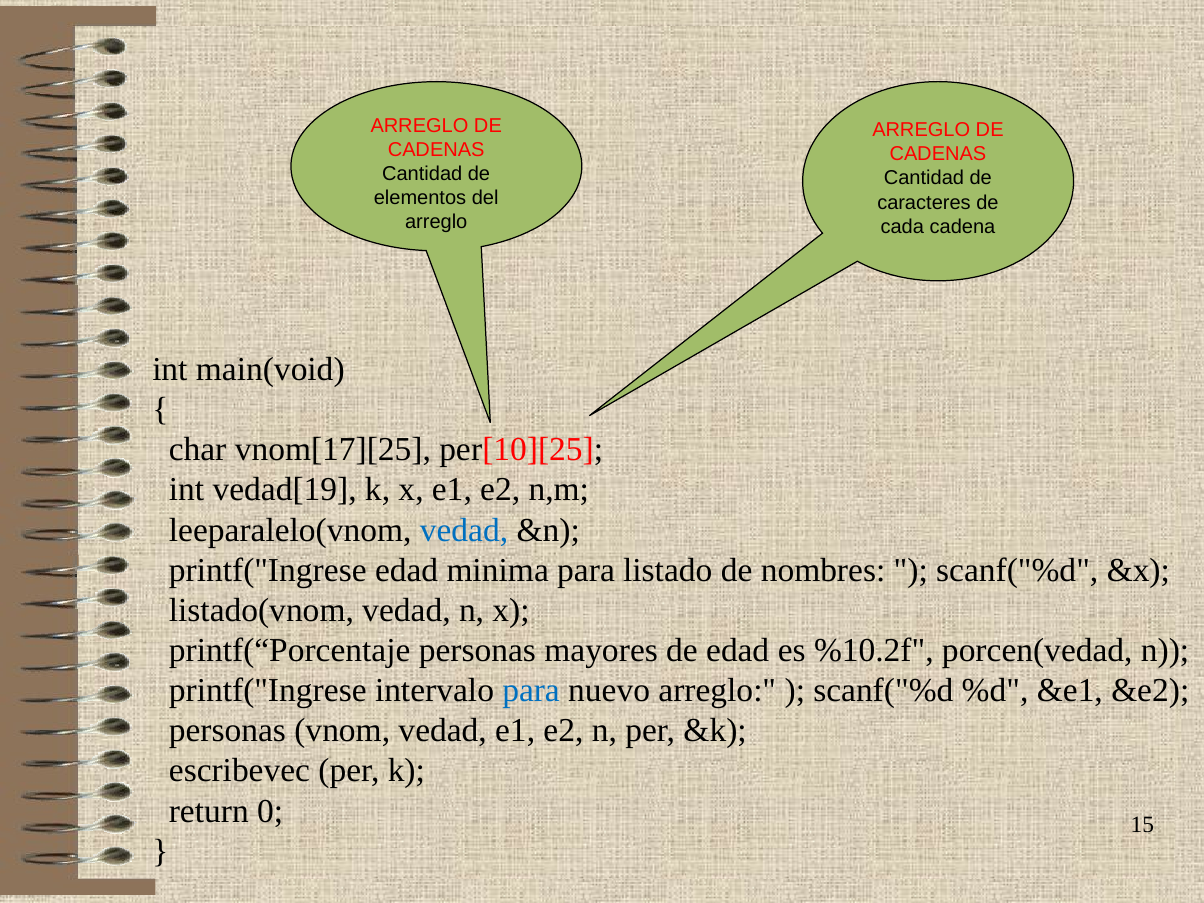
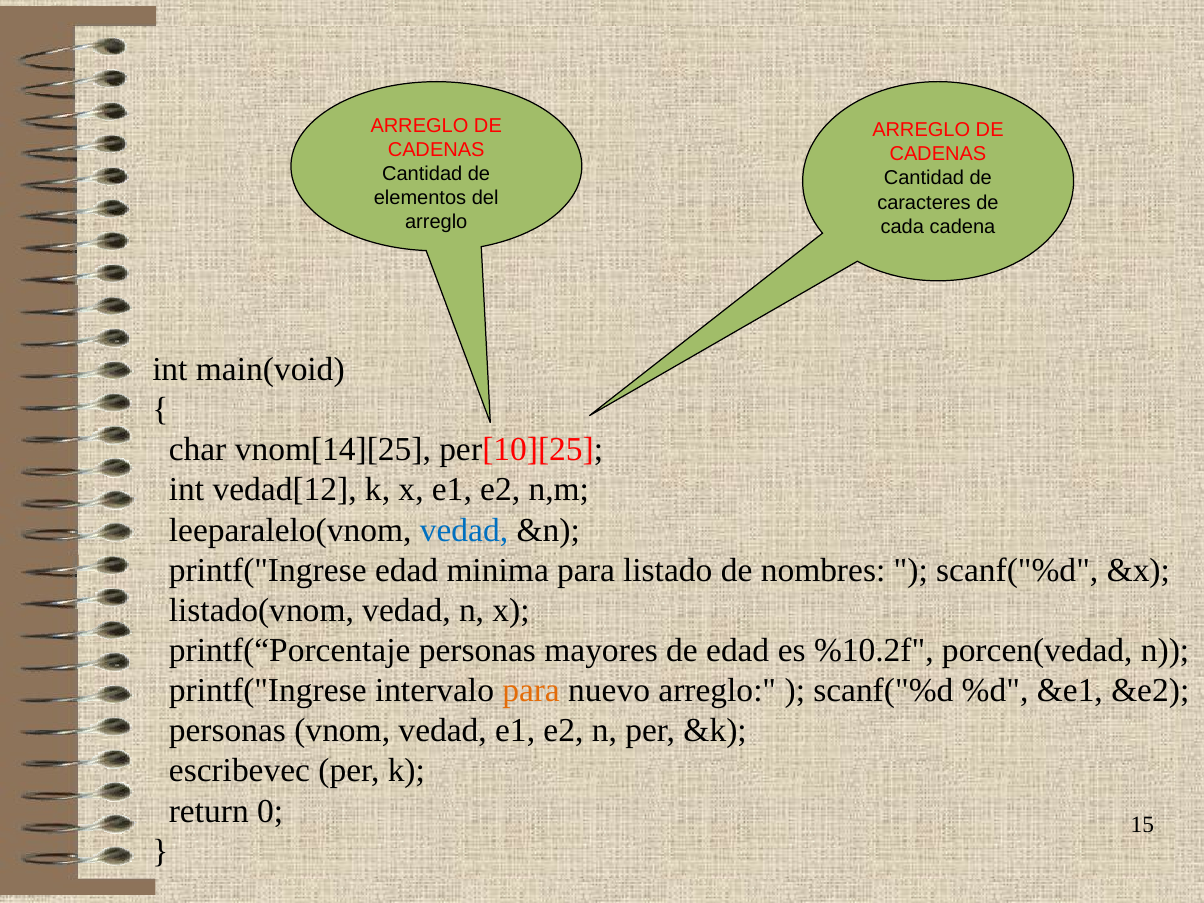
vnom[17][25: vnom[17][25 -> vnom[14][25 (333, 450)
vedad[19: vedad[19 -> vedad[12 (285, 490)
para colour: blue -> orange (531, 691)
